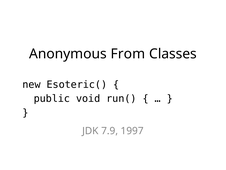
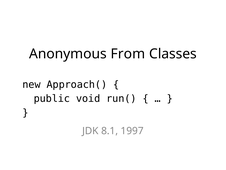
Esoteric(: Esoteric( -> Approach( (77, 84)
7.9: 7.9 -> 8.1 (110, 131)
